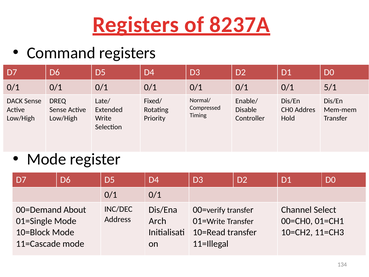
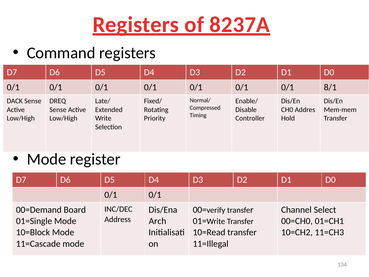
5/1: 5/1 -> 8/1 (330, 87)
About: About -> Board (75, 210)
